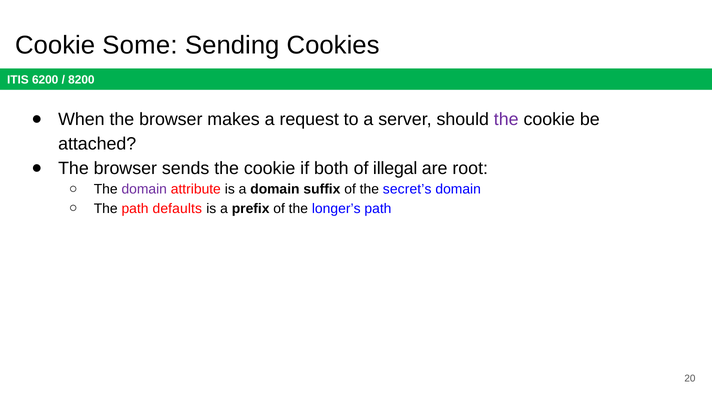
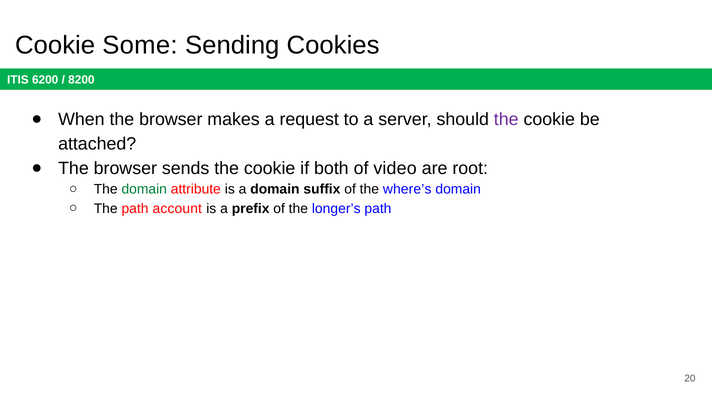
illegal: illegal -> video (395, 168)
domain colour: purple -> green (144, 190)
secret’s: secret’s -> where’s (407, 190)
defaults: defaults -> account (177, 209)
